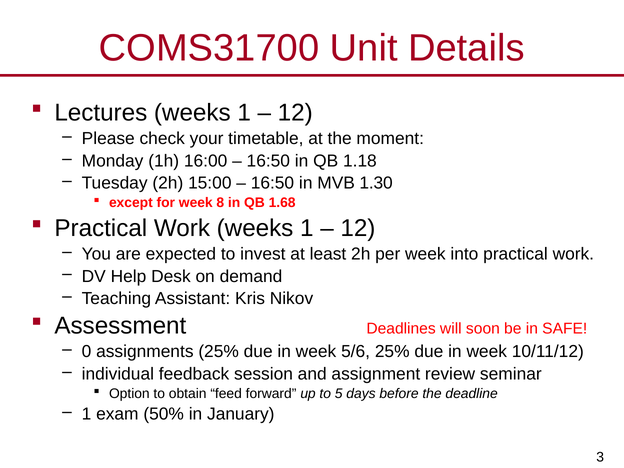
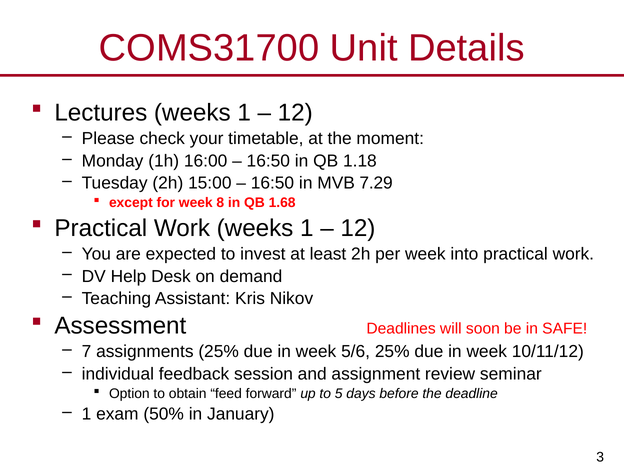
1.30: 1.30 -> 7.29 (376, 183)
0: 0 -> 7 (87, 352)
